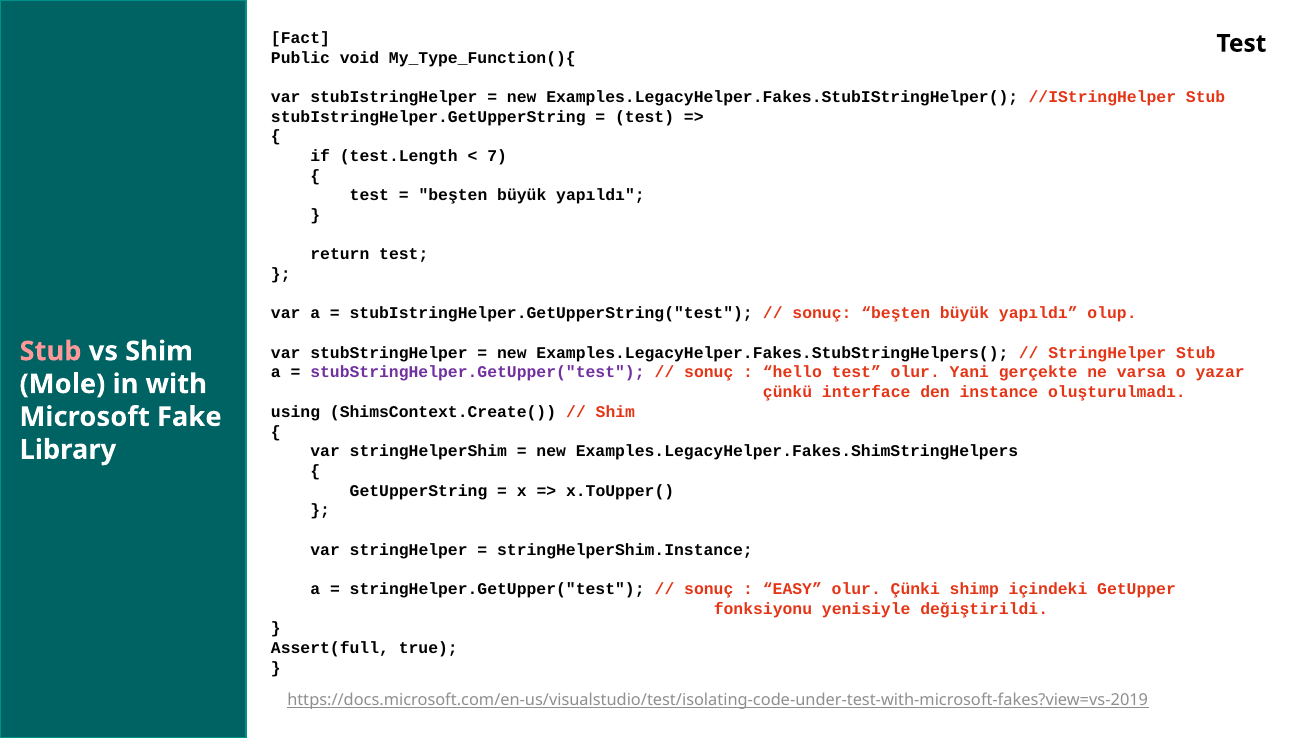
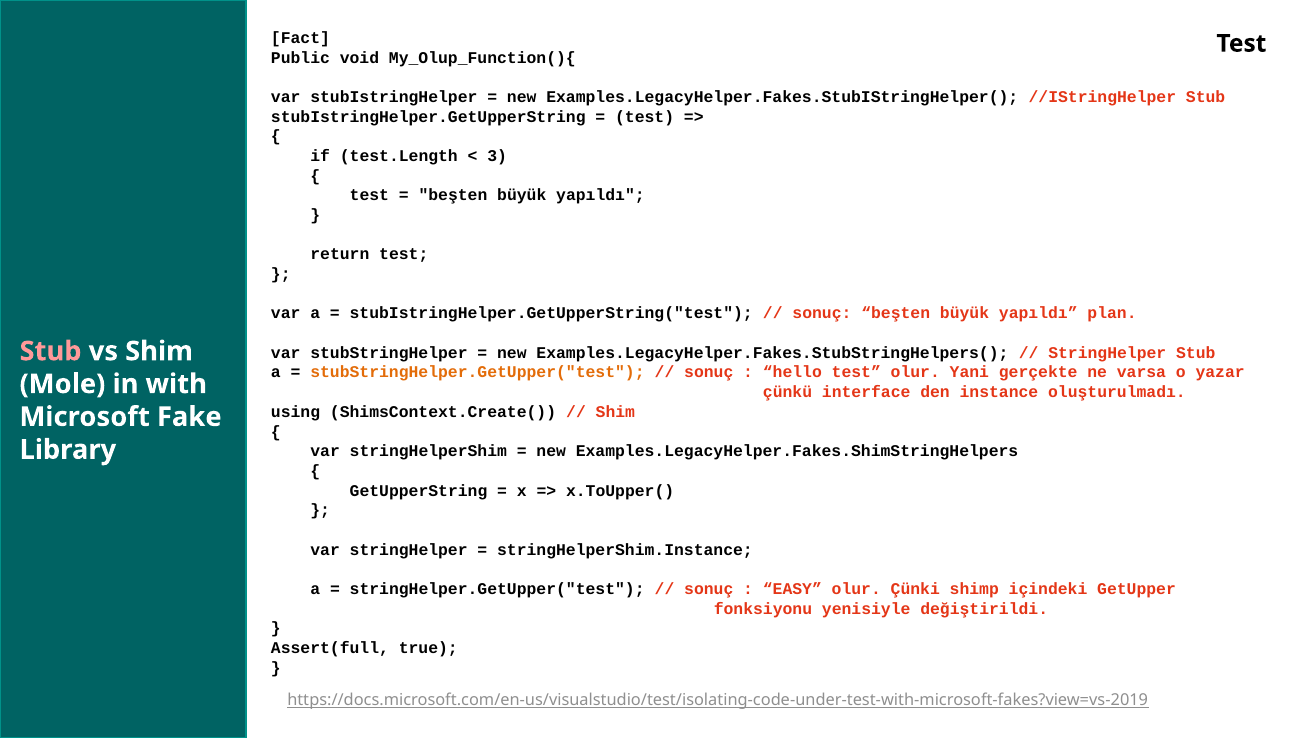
My_Type_Function(){: My_Type_Function(){ -> My_Olup_Function(){ (482, 58)
7: 7 -> 3 (497, 156)
olup: olup -> plan (1112, 314)
stubStringHelper.GetUpper("test colour: purple -> orange (477, 373)
